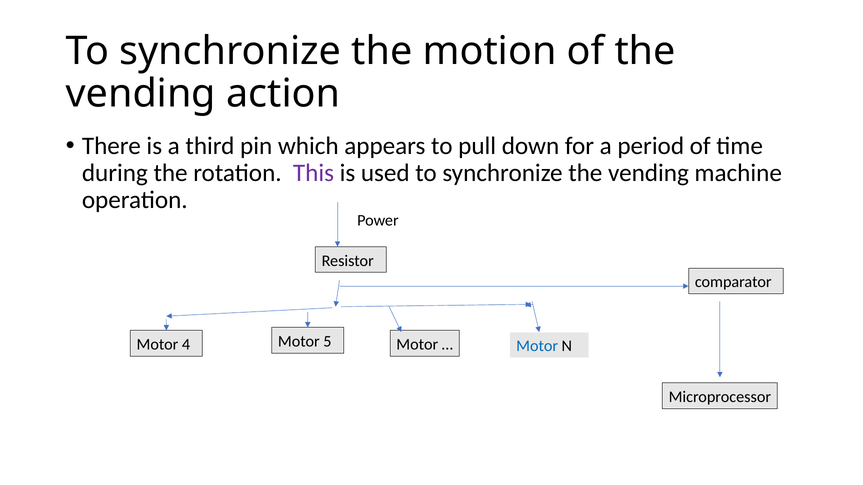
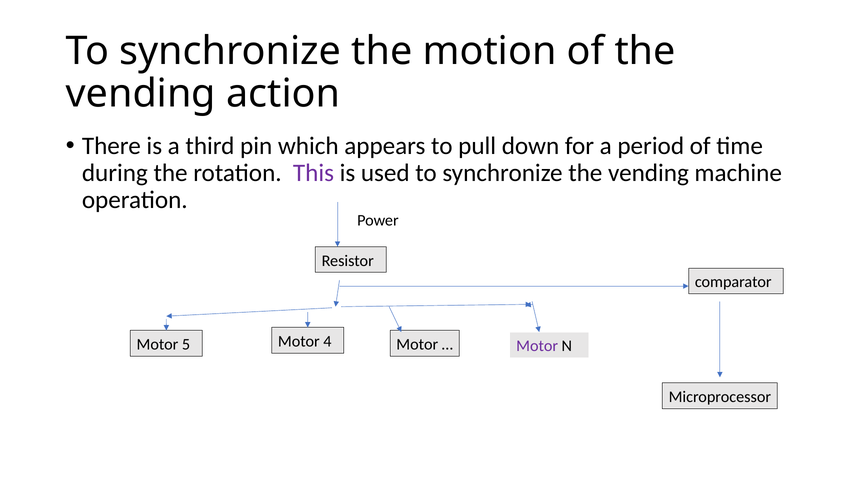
4: 4 -> 5 (186, 345)
5: 5 -> 4 (327, 342)
Motor colour: blue -> purple (537, 346)
